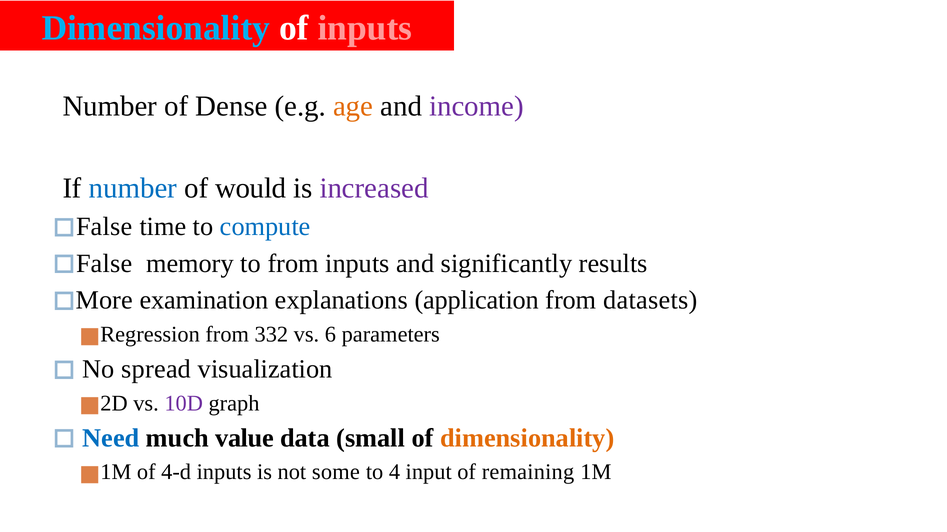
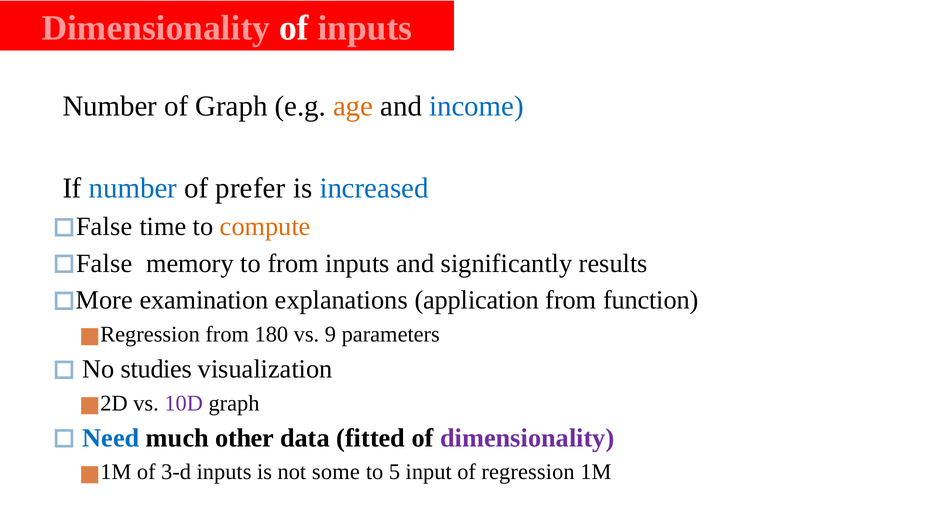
Dimensionality colour: light blue -> pink (156, 28)
of Dense: Dense -> Graph (231, 106)
income colour: purple -> blue (477, 106)
would: would -> prefer (251, 189)
increased colour: purple -> blue (374, 189)
compute colour: blue -> orange (265, 227)
datasets: datasets -> function (651, 301)
332: 332 -> 180 (271, 335)
6: 6 -> 9 (330, 335)
spread: spread -> studies (156, 370)
value: value -> other (245, 438)
small: small -> fitted (371, 438)
dimensionality colour: orange -> purple (527, 438)
4-d: 4-d -> 3-d (176, 473)
4: 4 -> 5 (394, 473)
remaining: remaining -> regression (528, 473)
